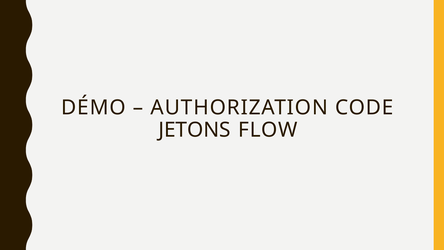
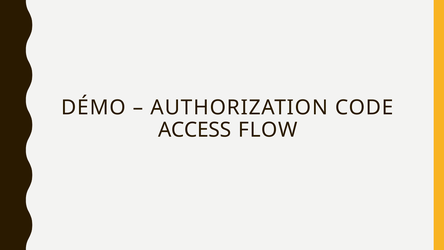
JETONS: JETONS -> ACCESS (195, 130)
